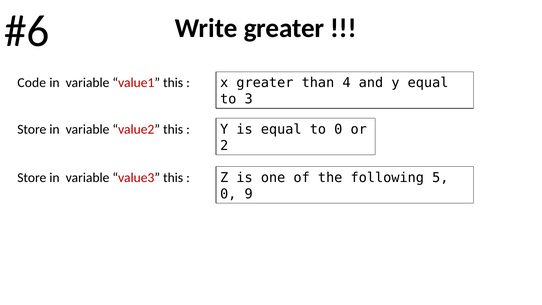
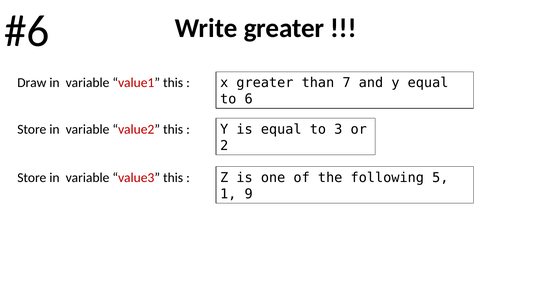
Code: Code -> Draw (32, 83)
4: 4 -> 7 (346, 83)
3: 3 -> 6 (249, 99)
to 0: 0 -> 3 (338, 129)
0: 0 -> 1 (228, 194)
